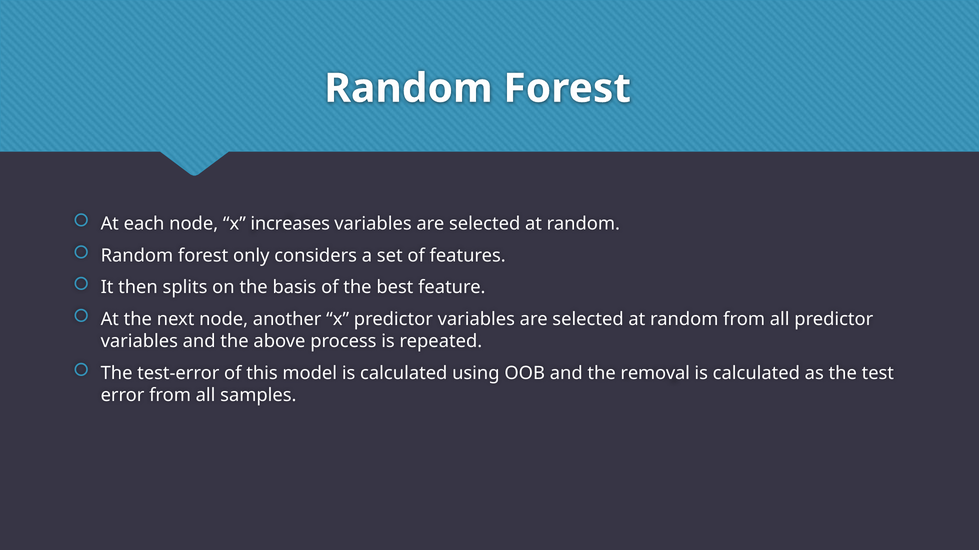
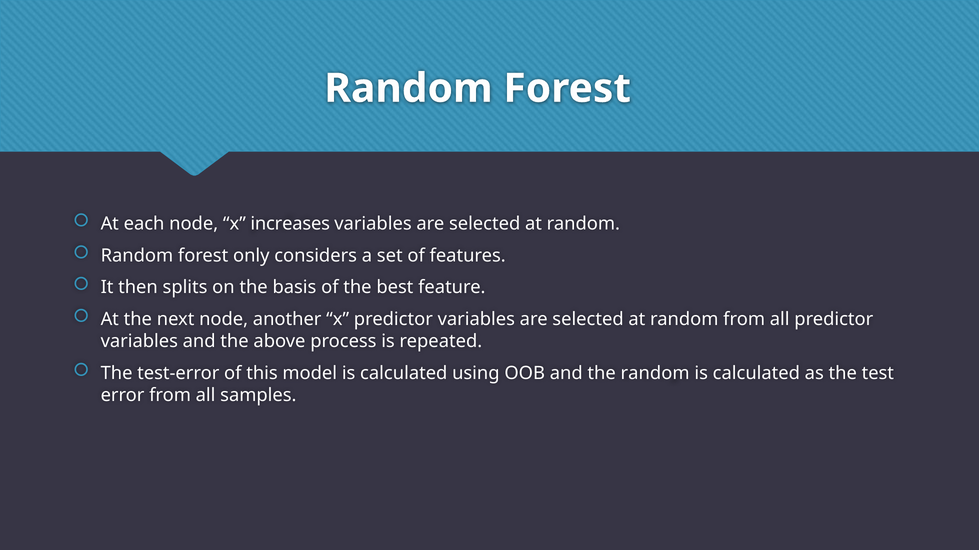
the removal: removal -> random (655, 373)
